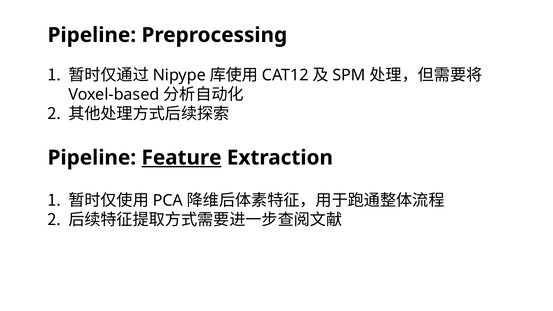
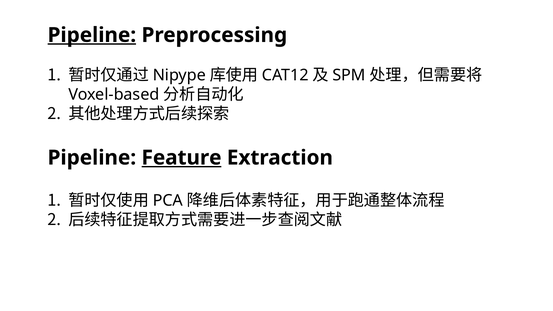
Pipeline underline: none -> present (92, 35)
